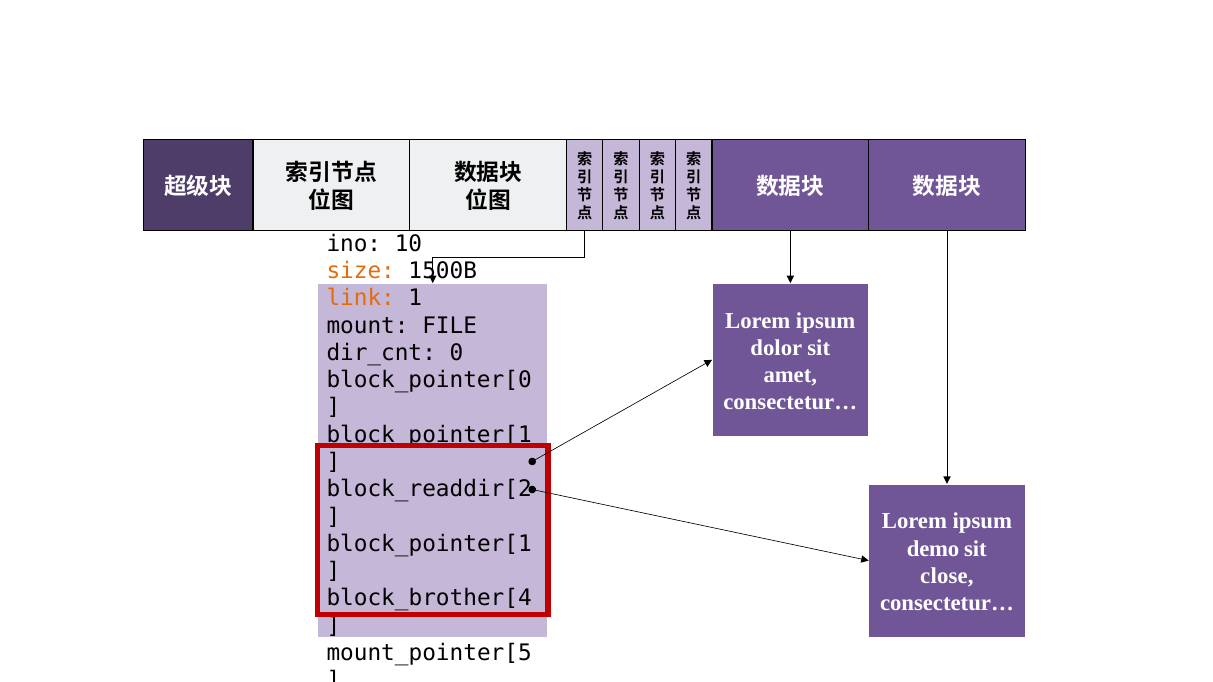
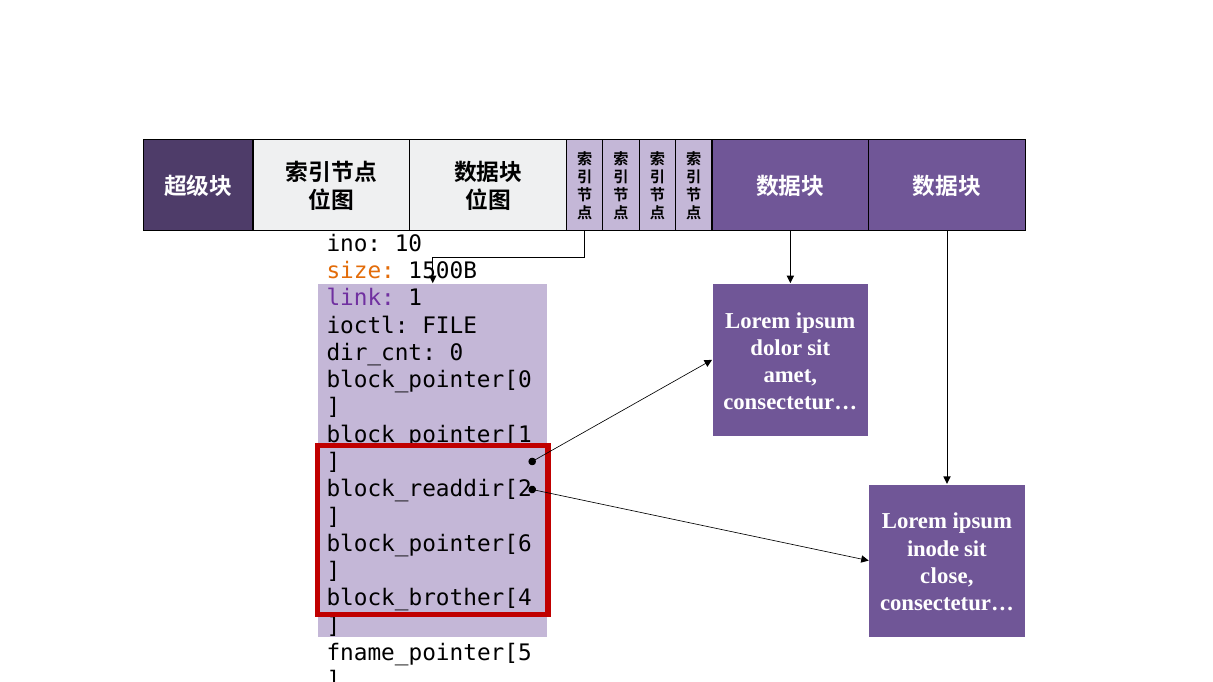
link colour: orange -> purple (361, 298)
mount: mount -> ioctl (368, 326)
block_pointer[1: block_pointer[1 -> block_pointer[6 (429, 544)
demo: demo -> inode (933, 549)
mount_pointer[5: mount_pointer[5 -> fname_pointer[5 (429, 653)
